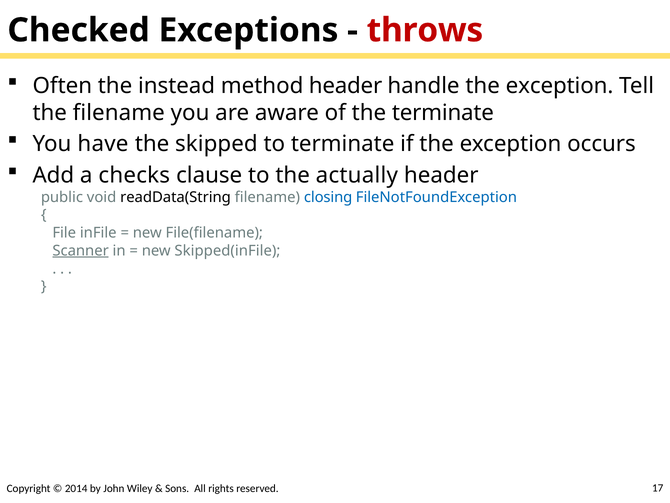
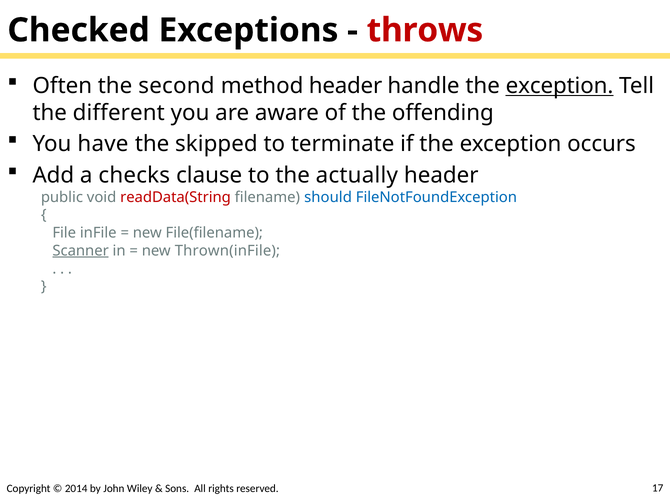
instead: instead -> second (176, 86)
exception underline: none -> present (560, 86)
the filename: filename -> different (119, 113)
the terminate: terminate -> offending (443, 113)
readData(String colour: black -> red (176, 197)
closing: closing -> should (328, 197)
Skipped(inFile: Skipped(inFile -> Thrown(inFile (227, 251)
